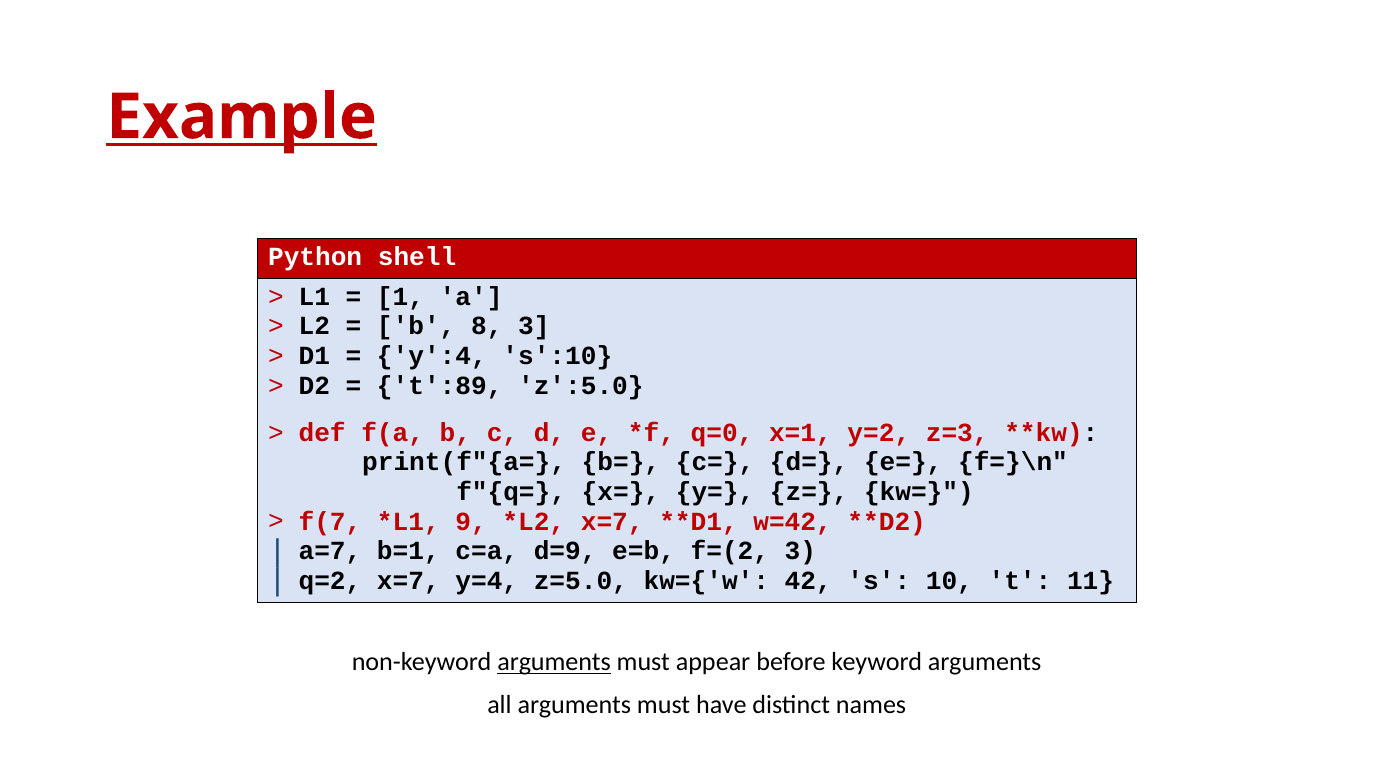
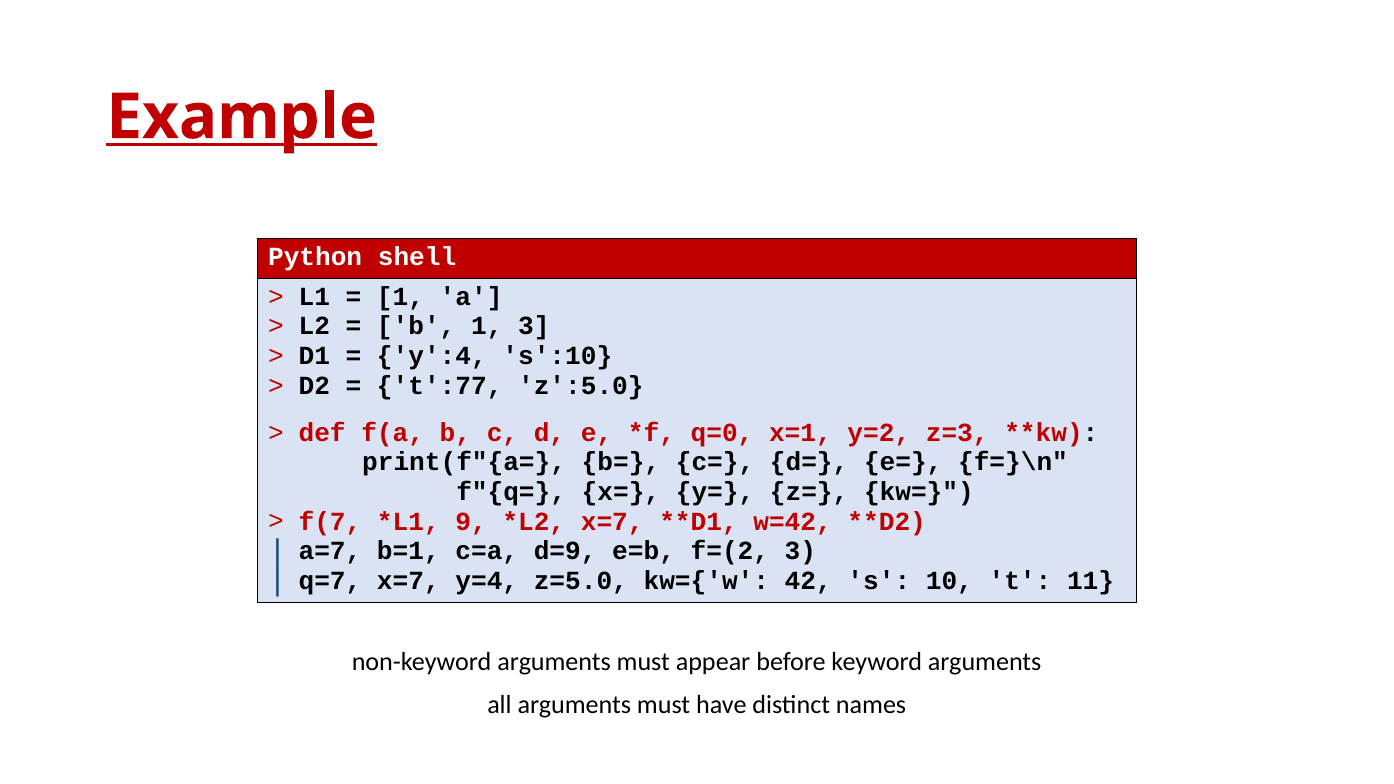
b 8: 8 -> 1 (487, 326)
t':89: t':89 -> t':77 (440, 386)
q=2: q=2 -> q=7 (330, 581)
arguments underline: present -> none (554, 662)
